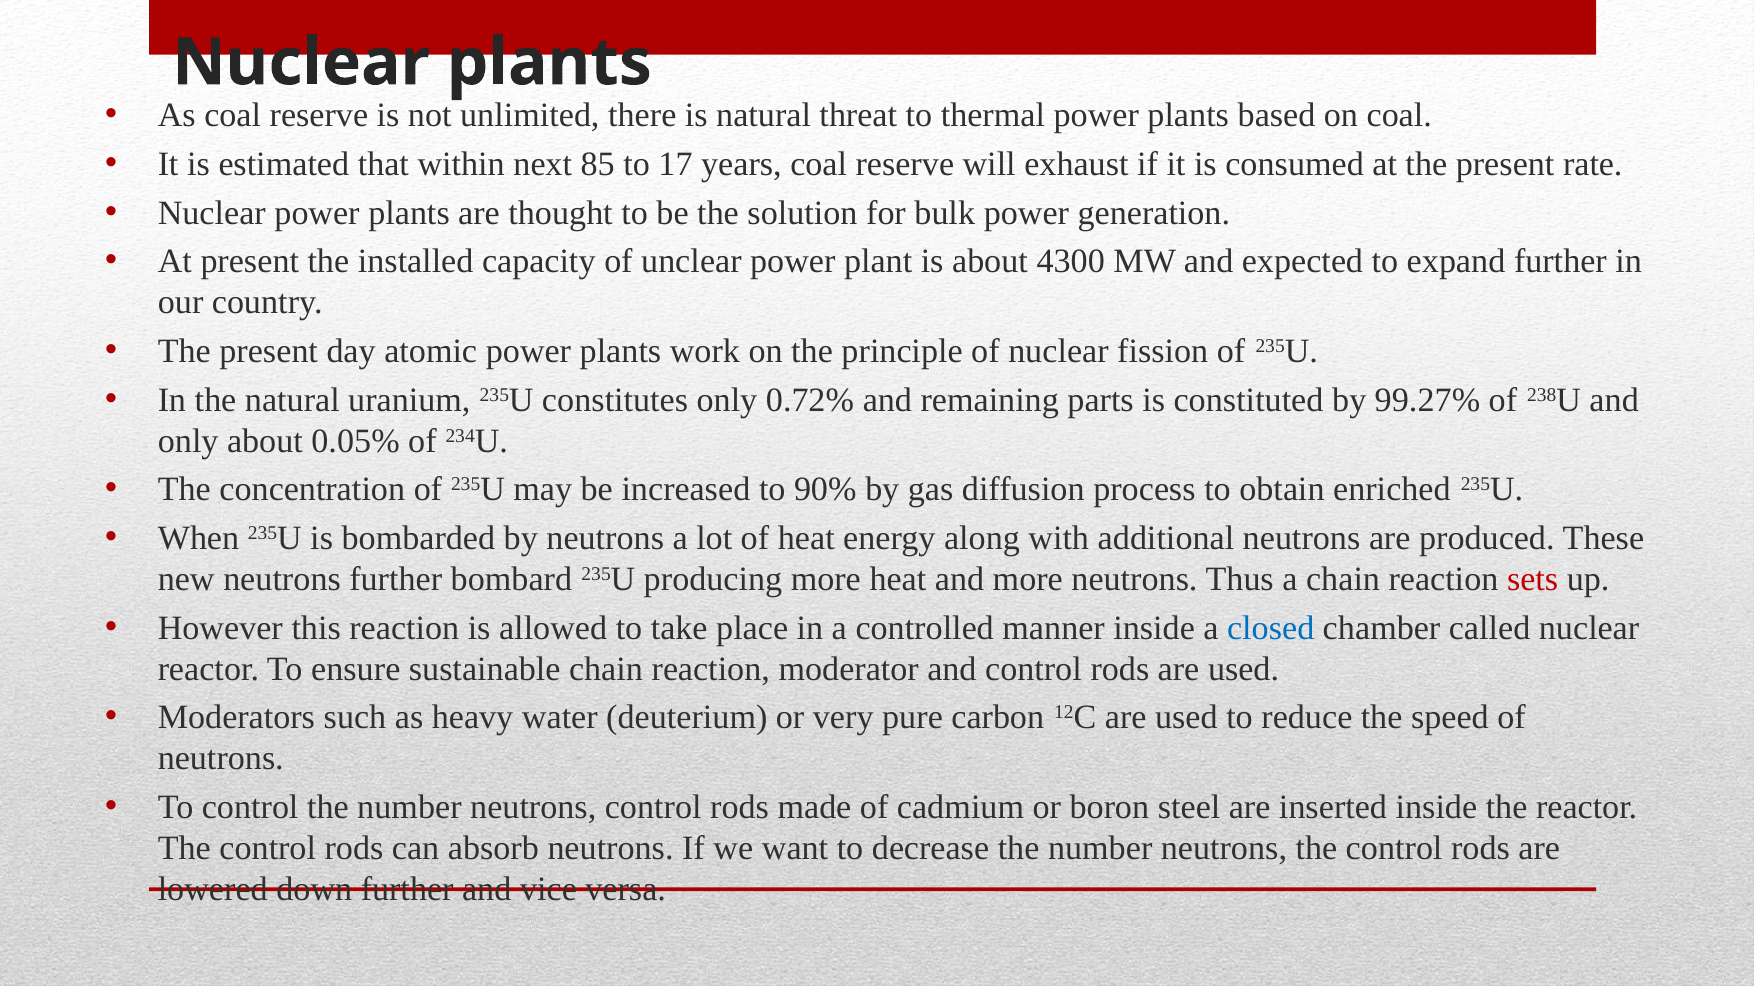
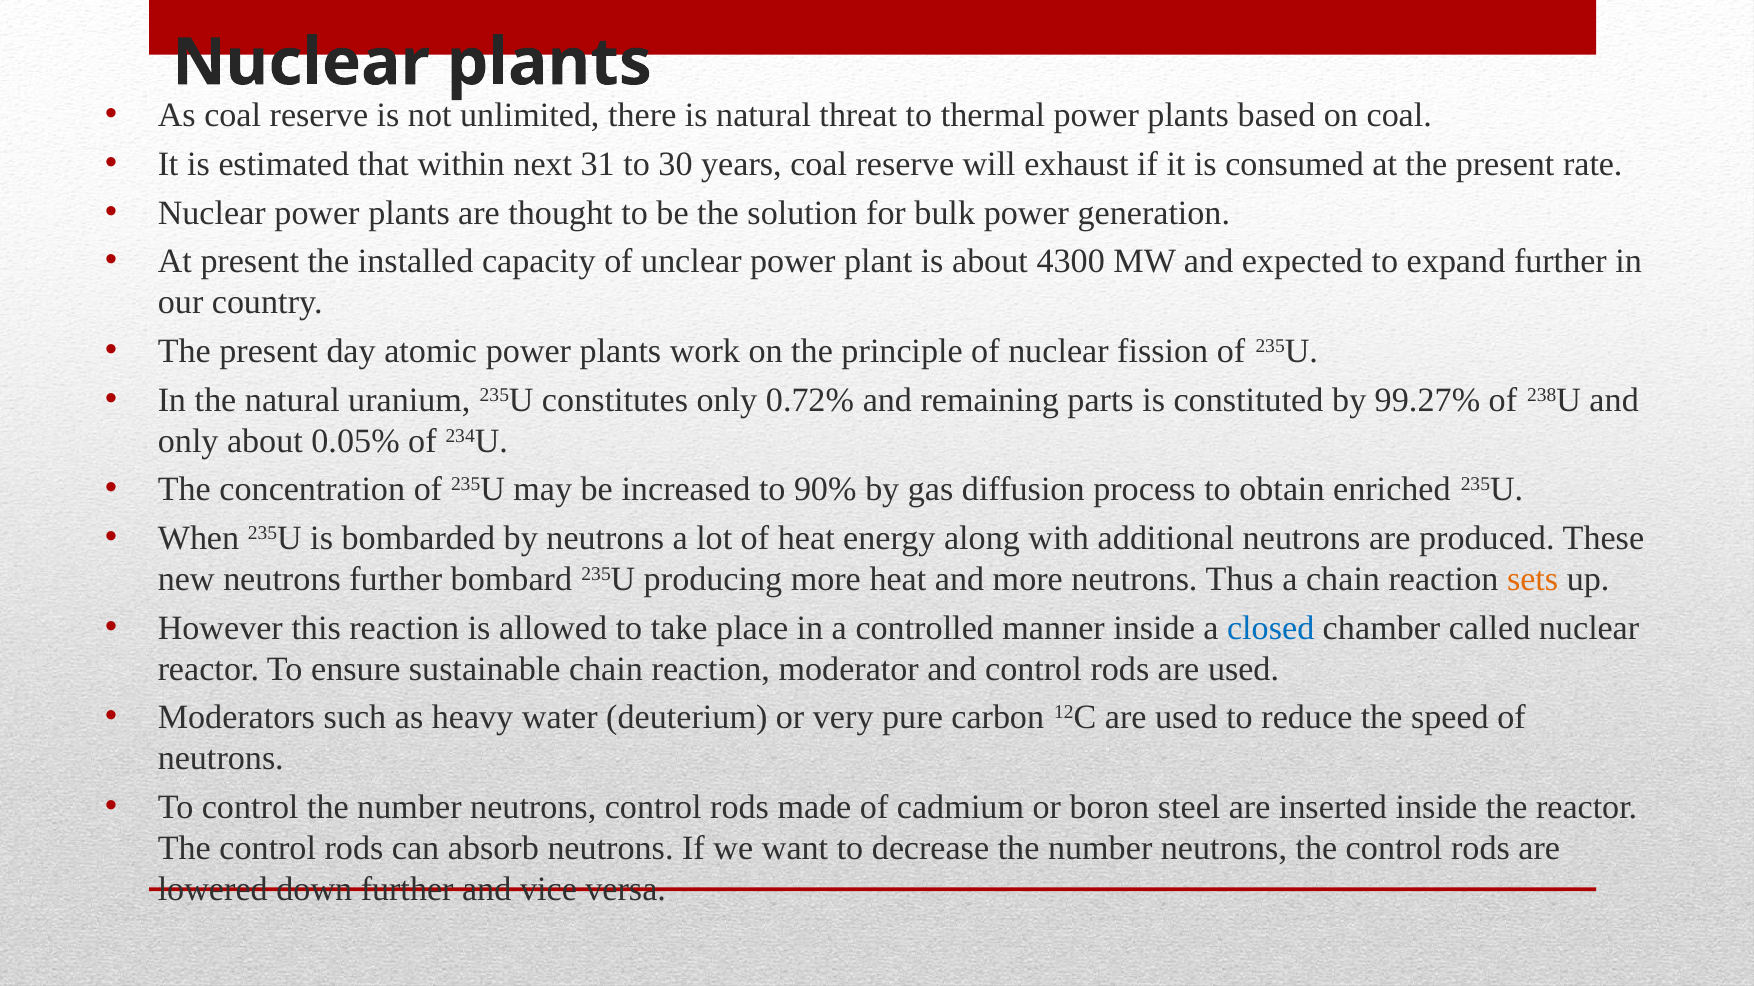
85: 85 -> 31 (598, 164)
17: 17 -> 30 (675, 164)
sets colour: red -> orange (1533, 580)
